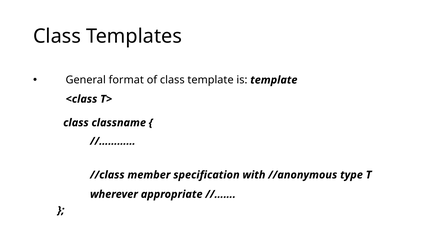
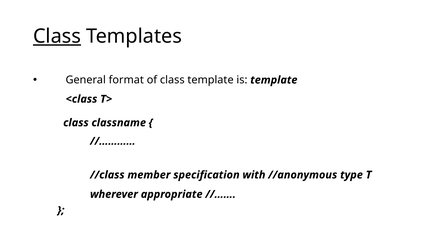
Class underline: none -> present (57, 36)
